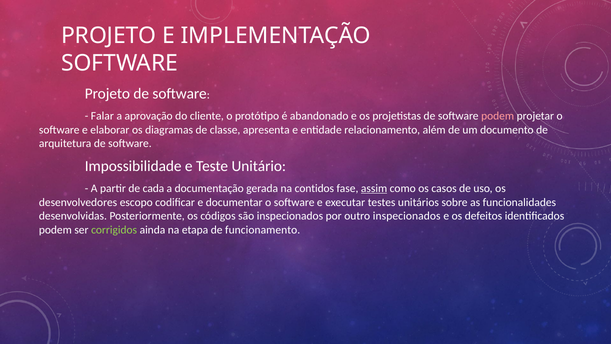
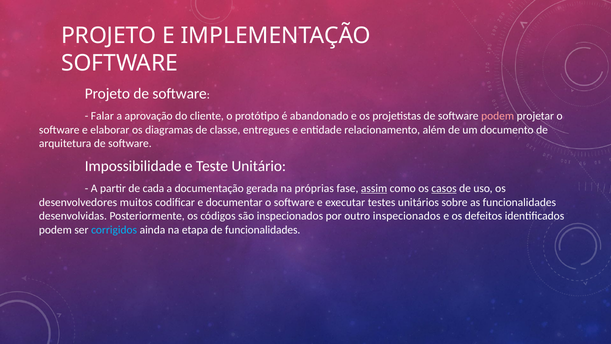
apresenta: apresenta -> entregues (266, 130)
contidos: contidos -> próprias (314, 188)
casos underline: none -> present (444, 188)
escopo: escopo -> muitos (136, 202)
corrigidos colour: light green -> light blue (114, 230)
de funcionamento: funcionamento -> funcionalidades (263, 230)
